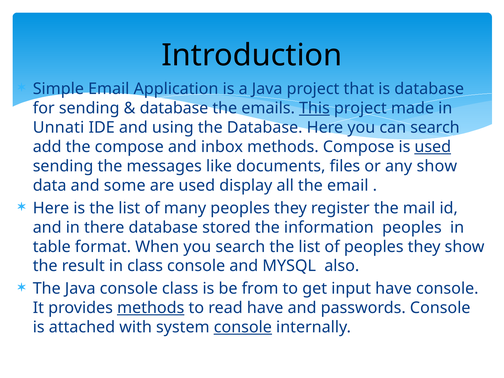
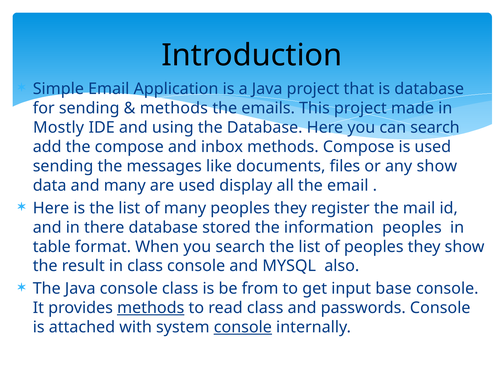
database: database -> methods (174, 108)
This underline: present -> none (314, 108)
Unnati: Unnati -> Mostly (59, 128)
used underline: present -> none (433, 147)
and some: some -> many (125, 185)
input have: have -> base (393, 289)
read have: have -> class (265, 308)
